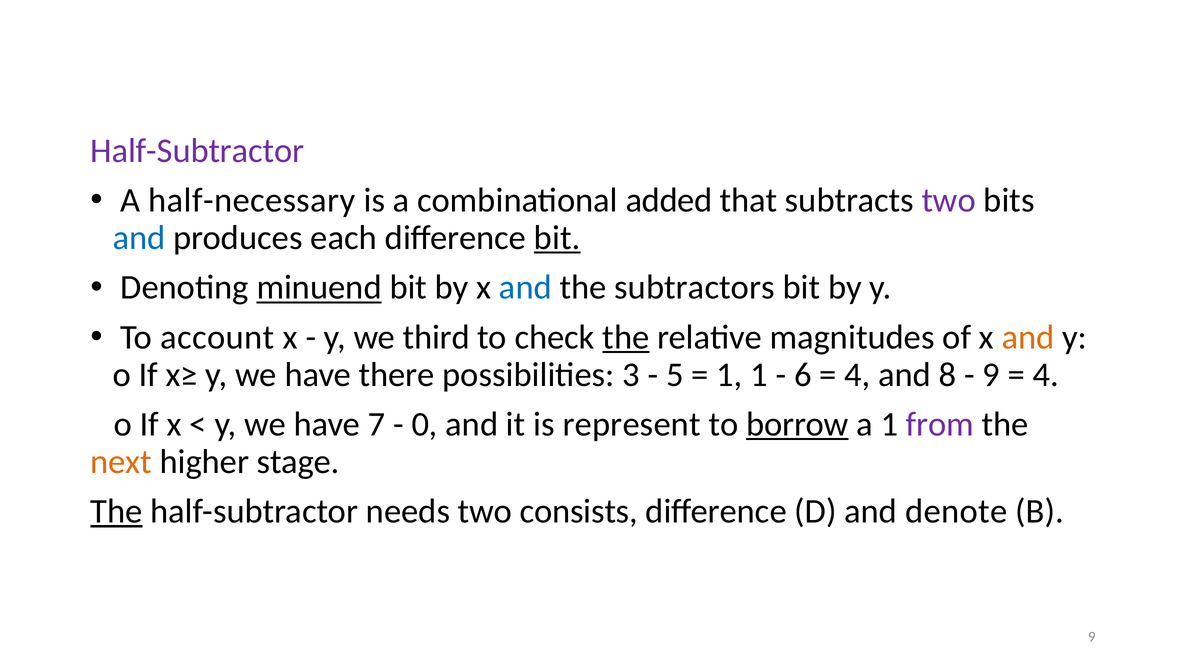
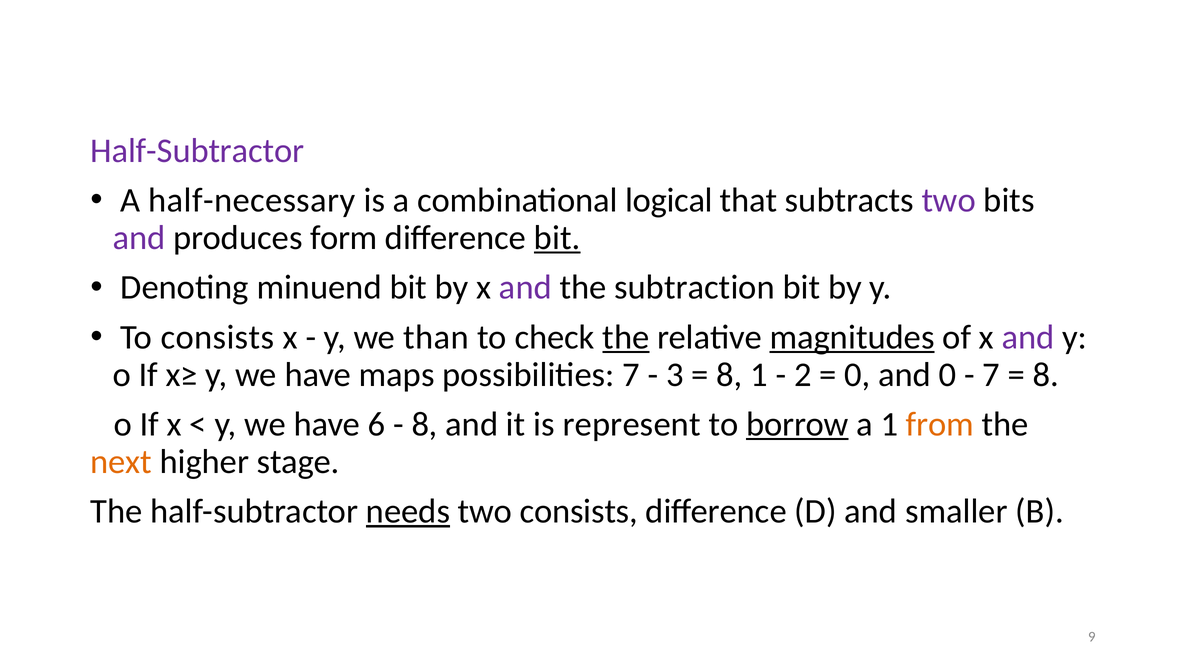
added: added -> logical (669, 200)
and colour: blue -> purple (139, 238)
each: each -> form (344, 238)
minuend underline: present -> none (319, 288)
and colour: blue -> purple (525, 288)
subtractors: subtractors -> subtraction (695, 288)
To account: account -> consists (217, 337)
third: third -> than (436, 337)
magnitudes underline: none -> present (852, 337)
and colour: orange -> purple (1028, 337)
there: there -> maps (397, 375)
possibilities 3: 3 -> 7 (631, 375)
5: 5 -> 3 (675, 375)
1: 1 -> 8 (729, 375)
6: 6 -> 2 (803, 375)
4: 4 -> 0 (857, 375)
and 8: 8 -> 0 (947, 375)
9: 9 -> 7 (991, 375)
4: 4 -> 8 (1046, 375)
7: 7 -> 6 (377, 424)
0: 0 -> 8 (425, 424)
from colour: purple -> orange (940, 424)
The underline: present -> none (116, 511)
needs underline: none -> present (408, 511)
denote: denote -> smaller (956, 511)
